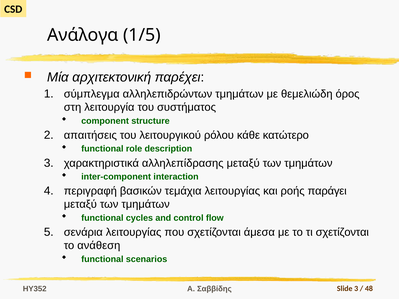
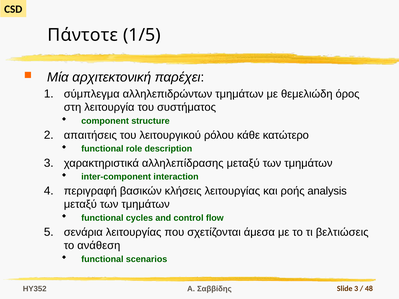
Ανάλογα: Ανάλογα -> Πάντοτε (83, 35)
τεμάχια: τεμάχια -> κλήσεις (183, 191)
παράγει: παράγει -> analysis (327, 191)
τι σχετίζονται: σχετίζονται -> βελτιώσεις (342, 232)
